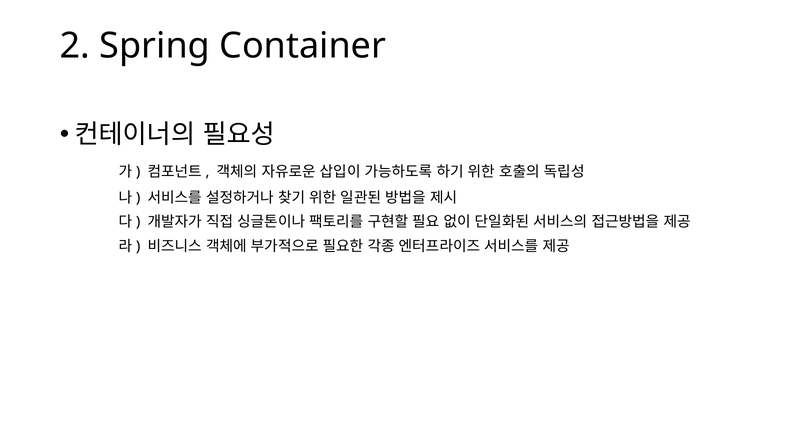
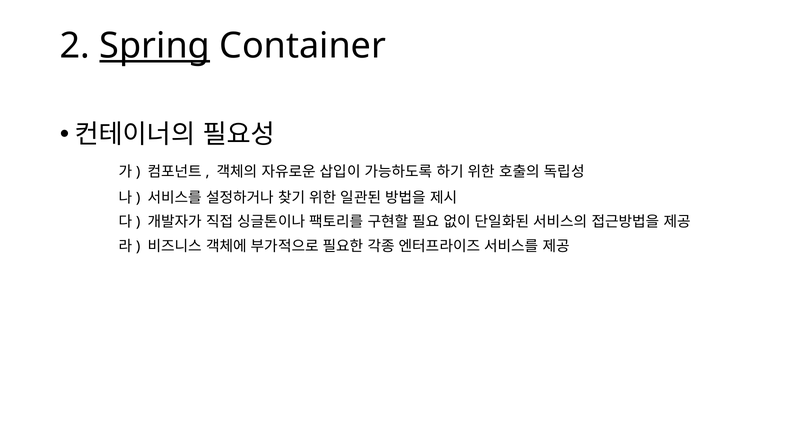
Spring underline: none -> present (155, 46)
